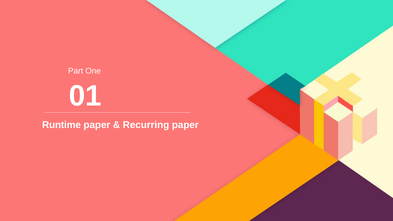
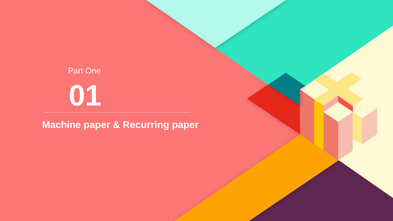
Runtime: Runtime -> Machine (61, 125)
